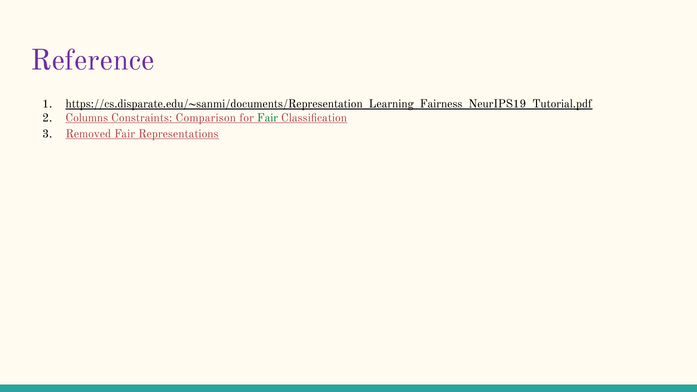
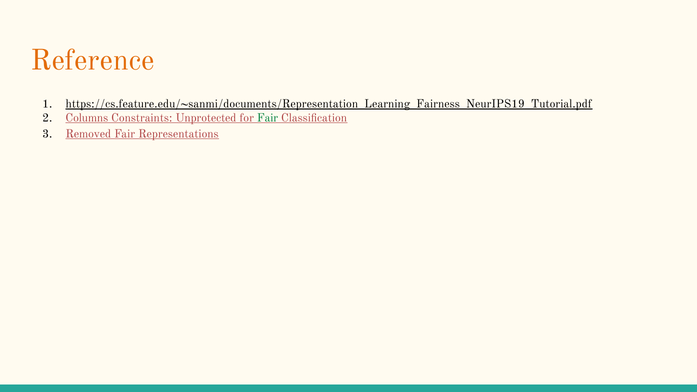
Reference colour: purple -> orange (93, 60)
https://cs.disparate.edu/~sanmi/documents/Representation_Learning_Fairness_NeurIPS19_Tutorial.pdf: https://cs.disparate.edu/~sanmi/documents/Representation_Learning_Fairness_NeurIPS19_Tutorial.pdf -> https://cs.feature.edu/~sanmi/documents/Representation_Learning_Fairness_NeurIPS19_Tutorial.pdf (329, 104)
Comparison: Comparison -> Unprotected (206, 118)
